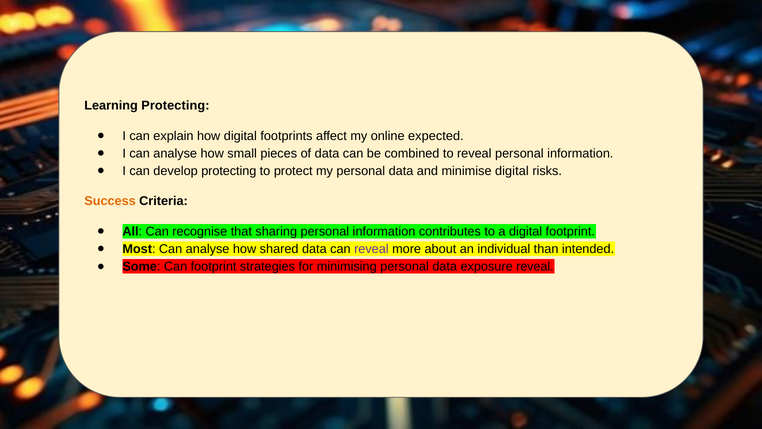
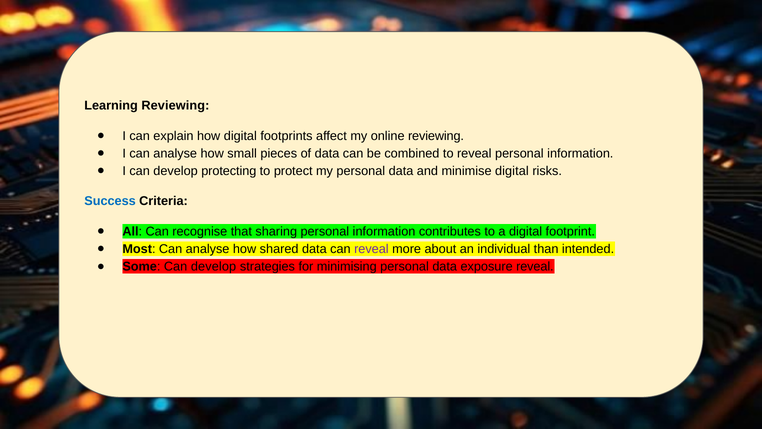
Learning Protecting: Protecting -> Reviewing (175, 106)
online expected: expected -> reviewing (436, 136)
Success colour: orange -> blue (110, 201)
Some Can footprint: footprint -> develop (214, 266)
